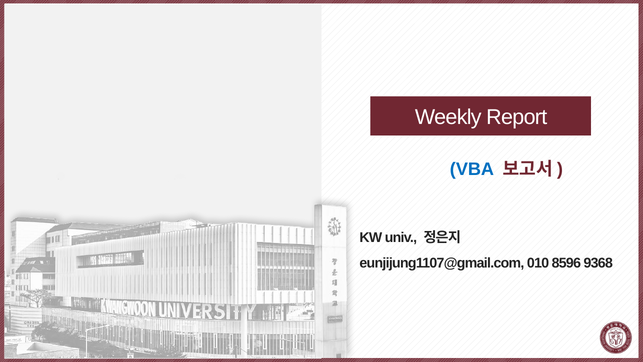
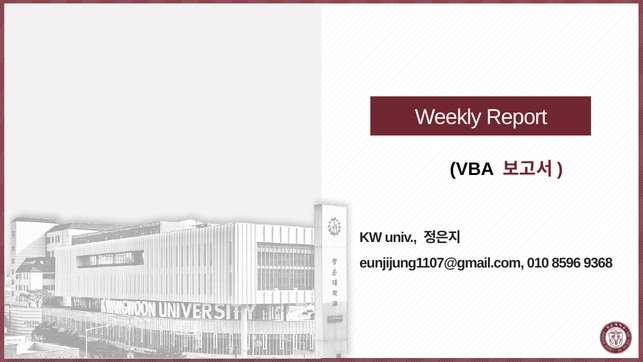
VBA colour: blue -> black (472, 169)
